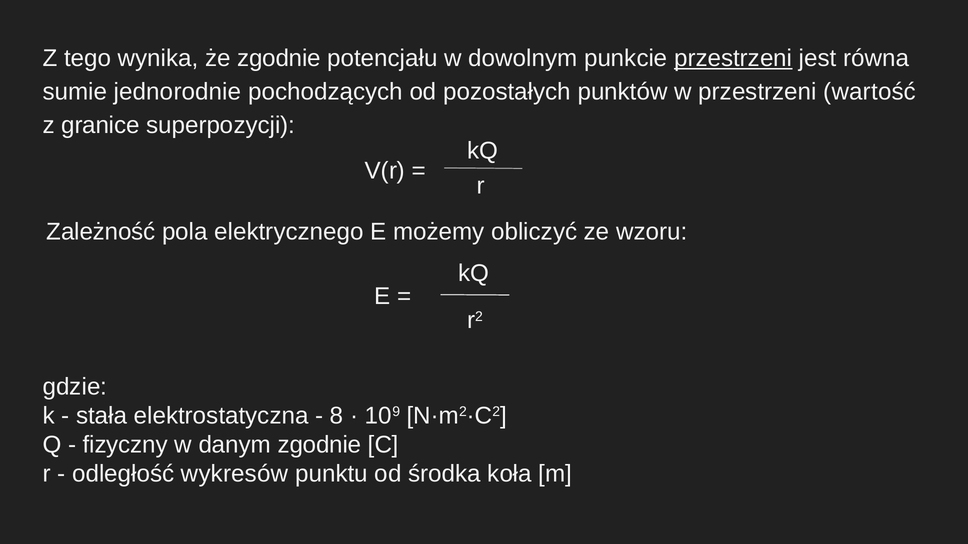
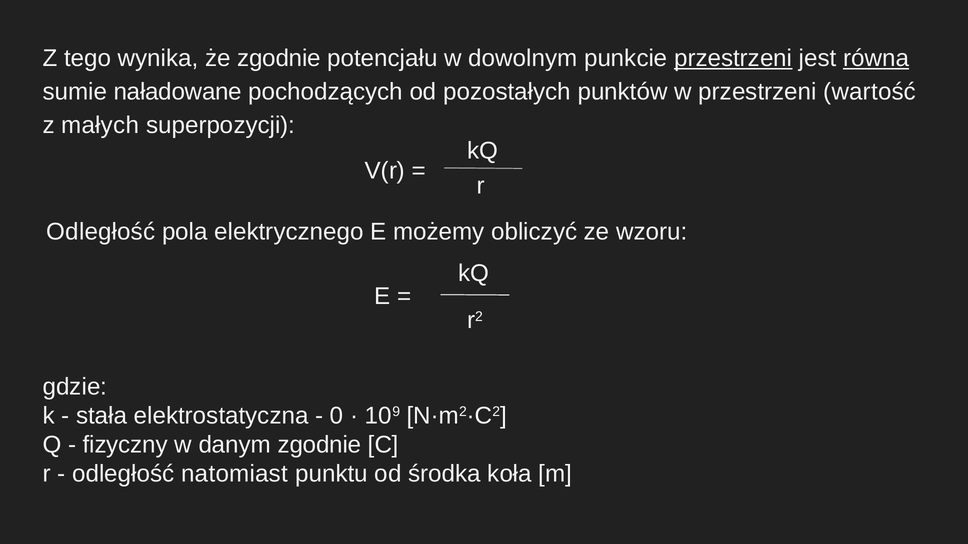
równa underline: none -> present (876, 59)
jednorodnie: jednorodnie -> naładowane (178, 92)
granice: granice -> małych (100, 125)
Zależność: Zależność -> Odległość (101, 232)
8: 8 -> 0 (337, 416)
wykresów: wykresów -> natomiast (235, 474)
